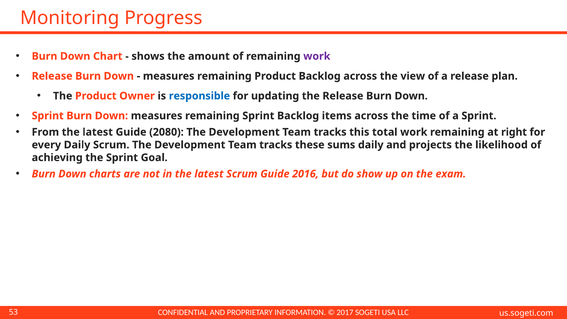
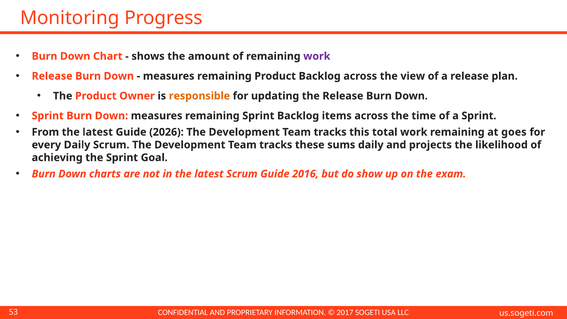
responsible colour: blue -> orange (199, 96)
2080: 2080 -> 2026 (166, 132)
right: right -> goes (514, 132)
